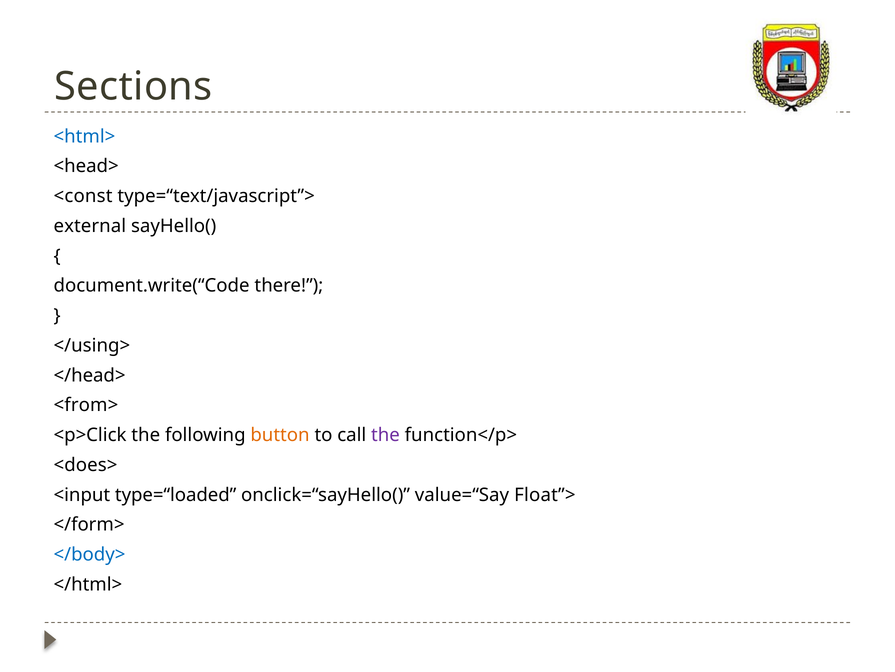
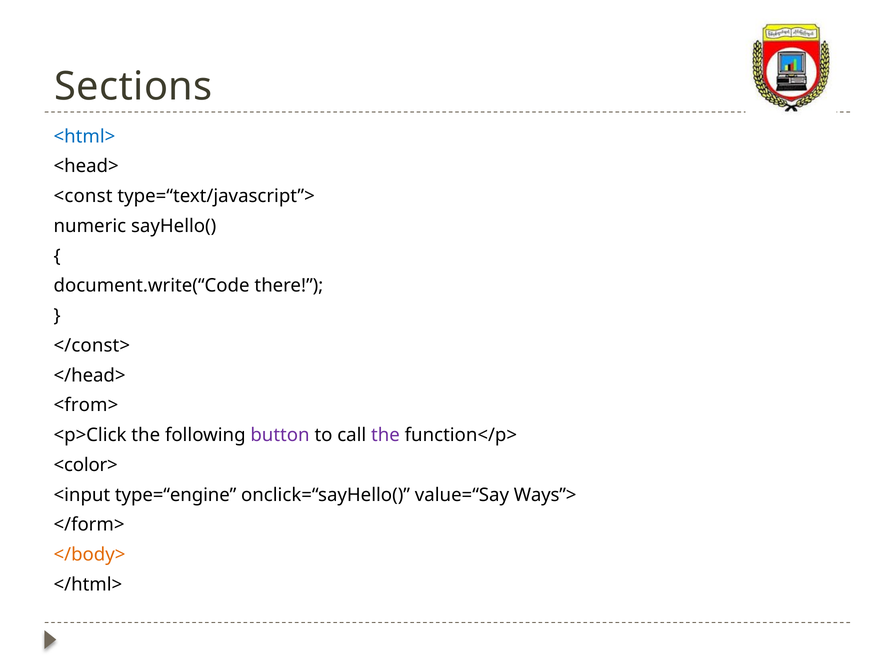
external: external -> numeric (90, 226)
</using>: </using> -> </const> (92, 345)
button colour: orange -> purple (280, 435)
<does>: <does> -> <color> (86, 465)
type=“loaded: type=“loaded -> type=“engine (176, 494)
Float”>: Float”> -> Ways”> (545, 494)
</body> colour: blue -> orange (90, 554)
